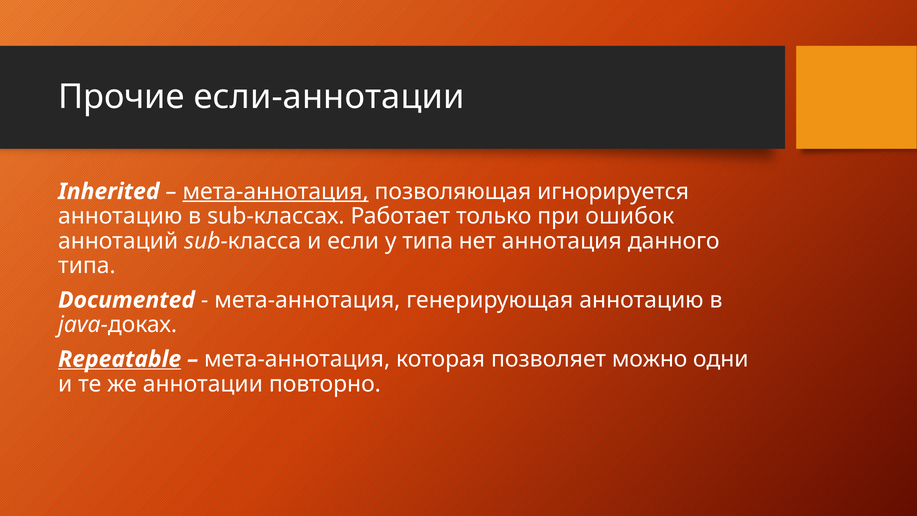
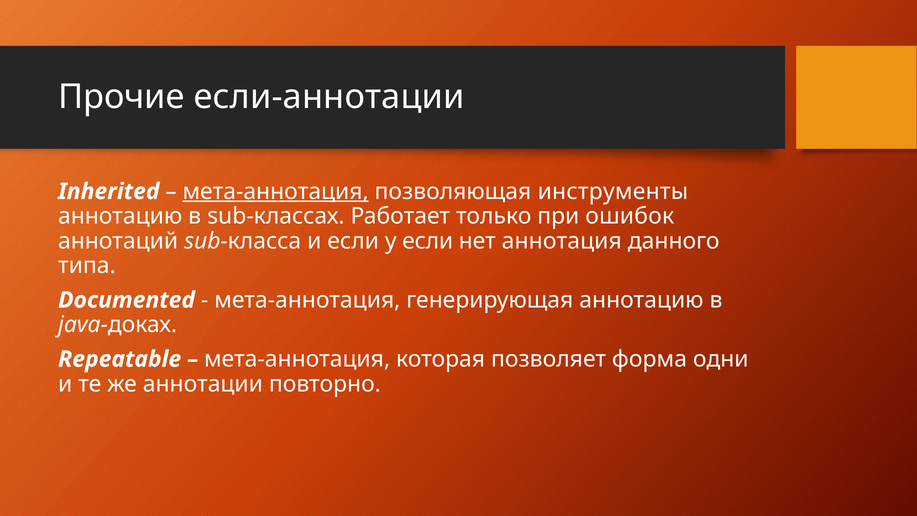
игнорируется: игнорируется -> инструменты (613, 191)
у типа: типа -> если (428, 241)
Repeatable underline: present -> none (120, 359)
можно: можно -> форма (650, 359)
